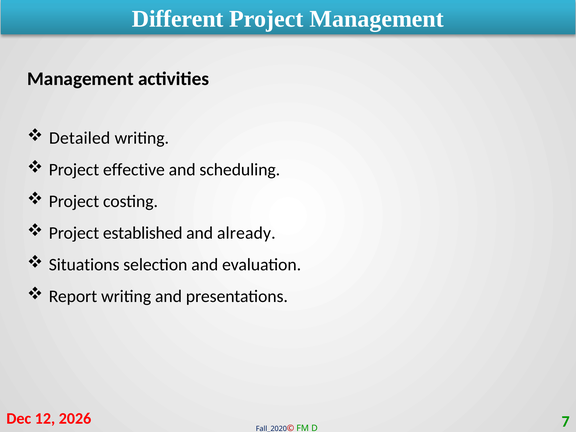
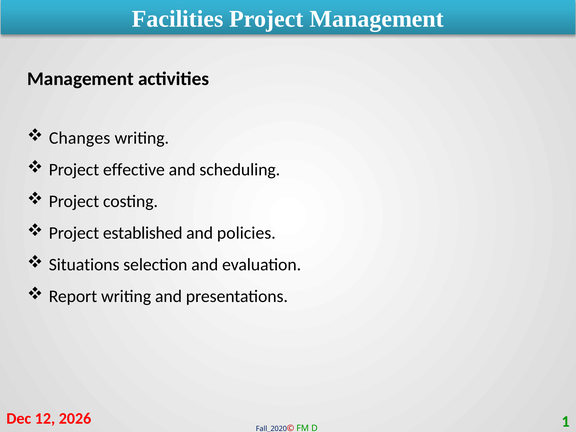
Different: Different -> Facilities (178, 19)
Detailed: Detailed -> Changes (80, 138)
already: already -> policies (246, 233)
7: 7 -> 1 (566, 421)
